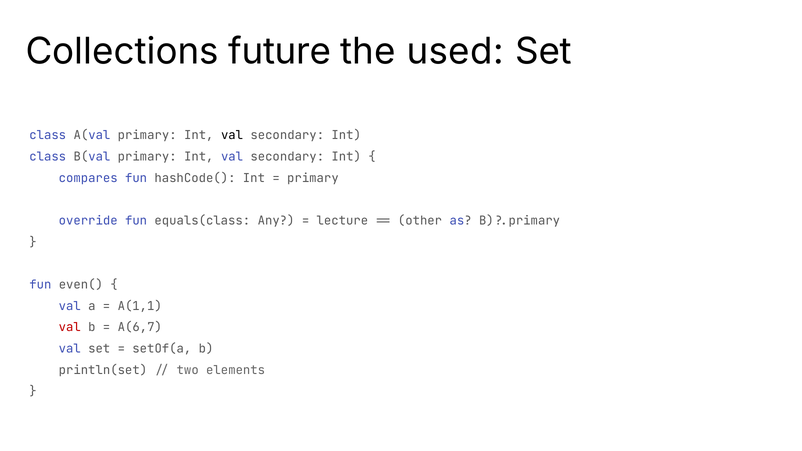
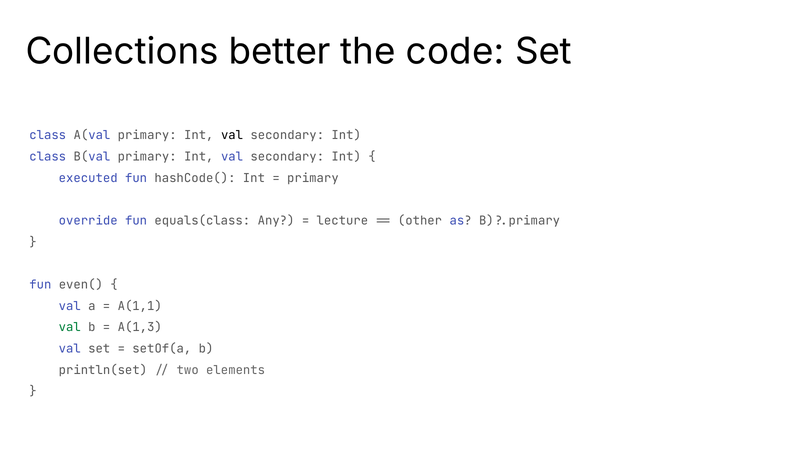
future: future -> better (280, 52)
used: used -> code (455, 52)
compares: compares -> executed (88, 178)
val colour: red -> green (70, 327)
A(6,7: A(6,7 -> A(1,3 (140, 327)
